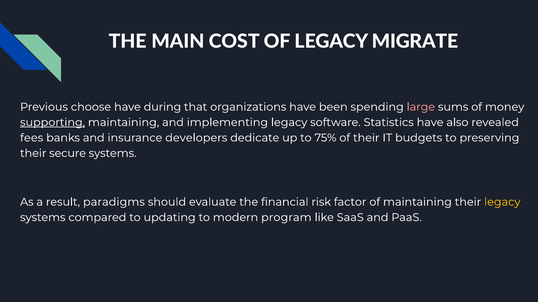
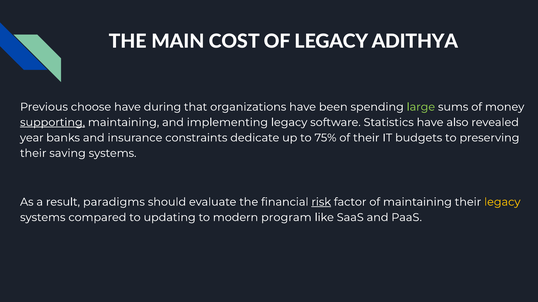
MIGRATE: MIGRATE -> ADITHYA (415, 42)
large colour: pink -> light green (421, 107)
fees: fees -> year (32, 138)
developers: developers -> constraints (196, 138)
secure: secure -> saving (68, 154)
risk underline: none -> present (321, 202)
